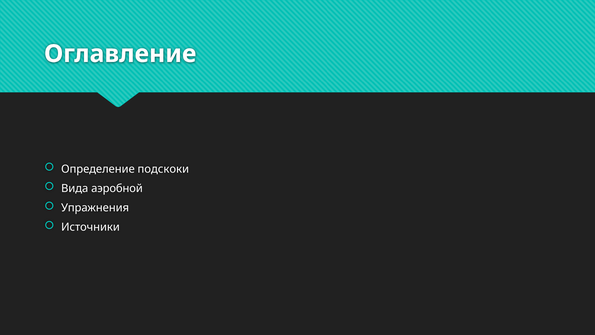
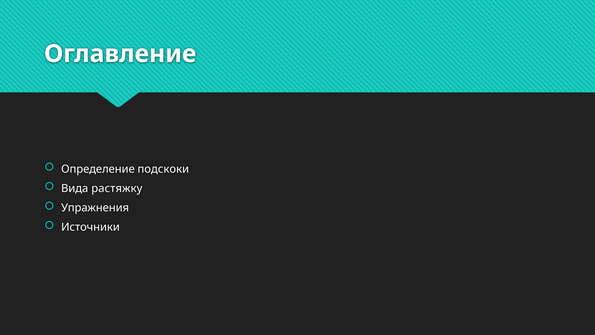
аэробной: аэробной -> растяжку (117, 188)
